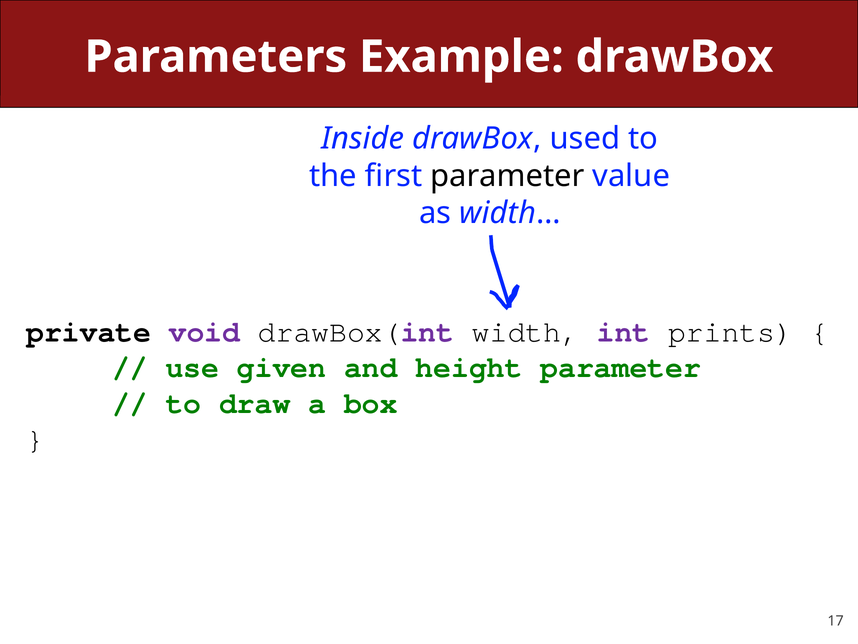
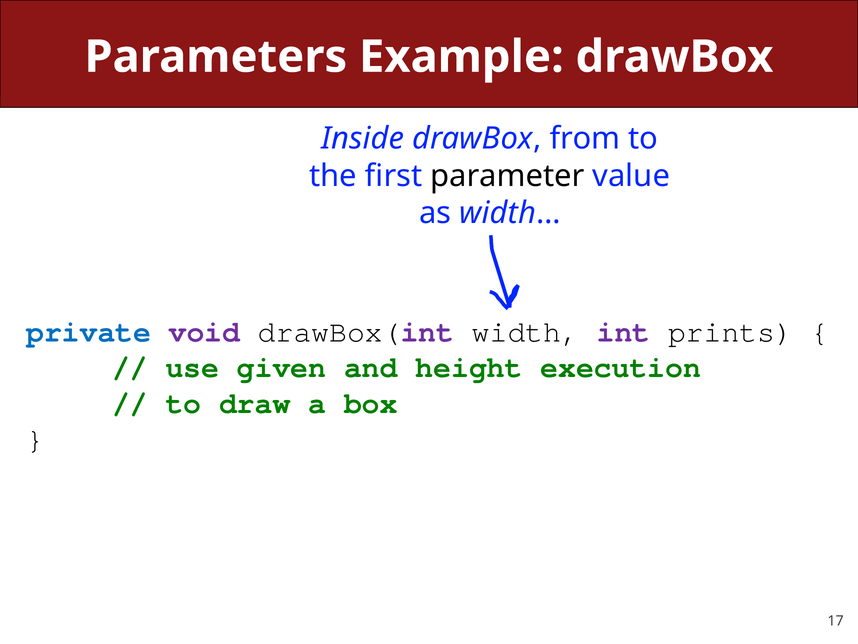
used: used -> from (585, 139)
private colour: black -> blue (89, 332)
height parameter: parameter -> execution (621, 367)
